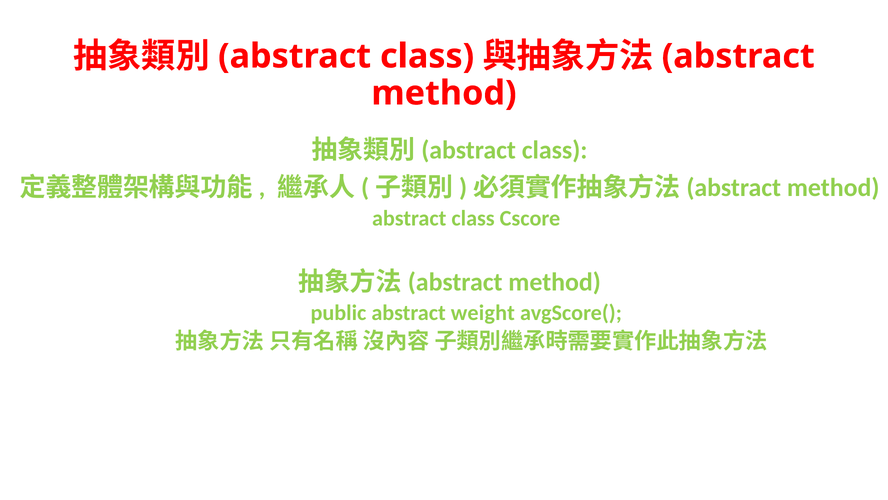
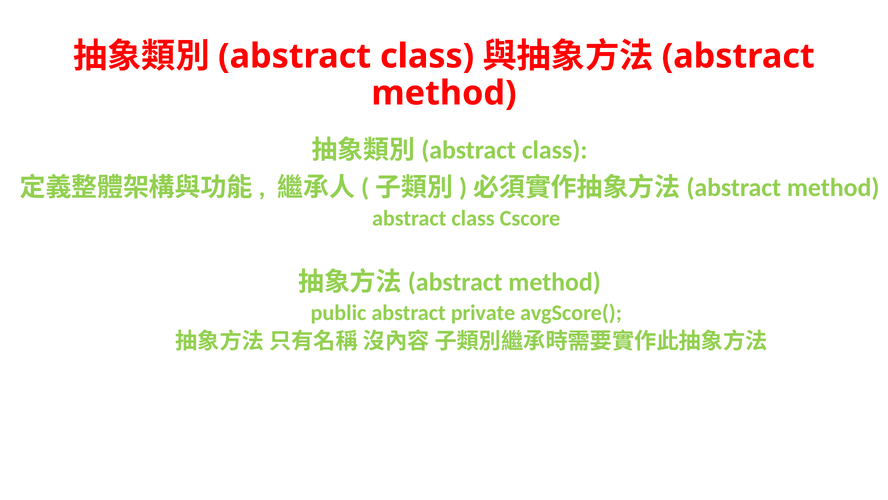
weight: weight -> private (483, 312)
